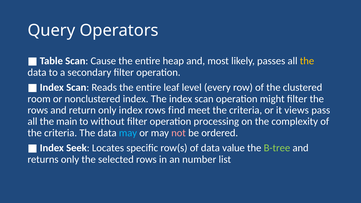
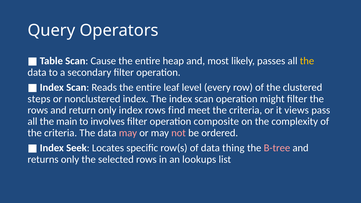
room: room -> steps (39, 99)
without: without -> involves (108, 122)
processing: processing -> composite (216, 122)
may colour: light blue -> pink (128, 133)
value: value -> thing (233, 148)
B-tree colour: light green -> pink (277, 148)
number: number -> lookups (199, 159)
